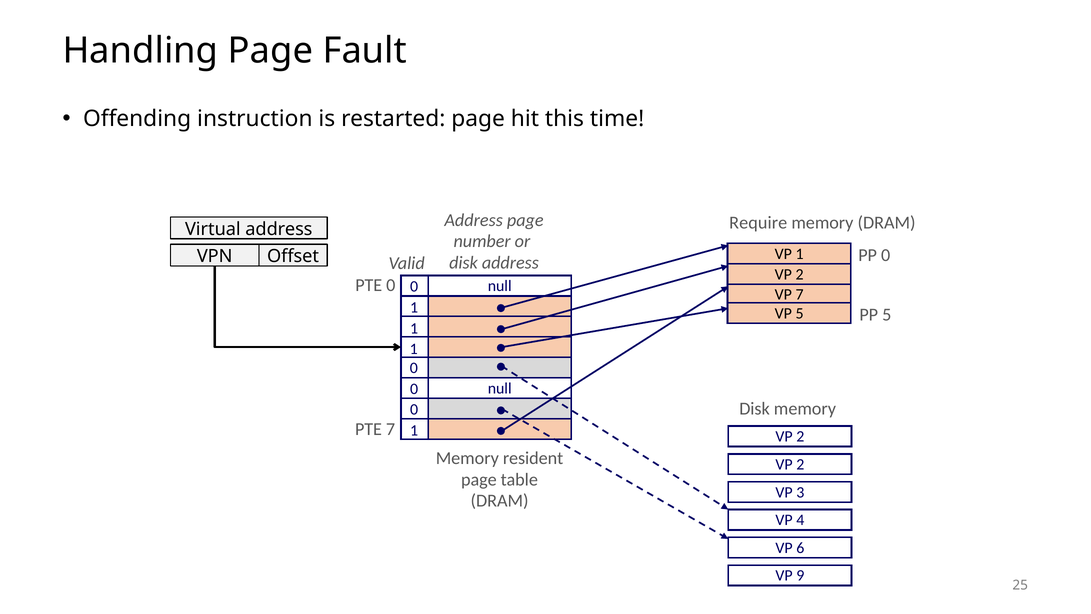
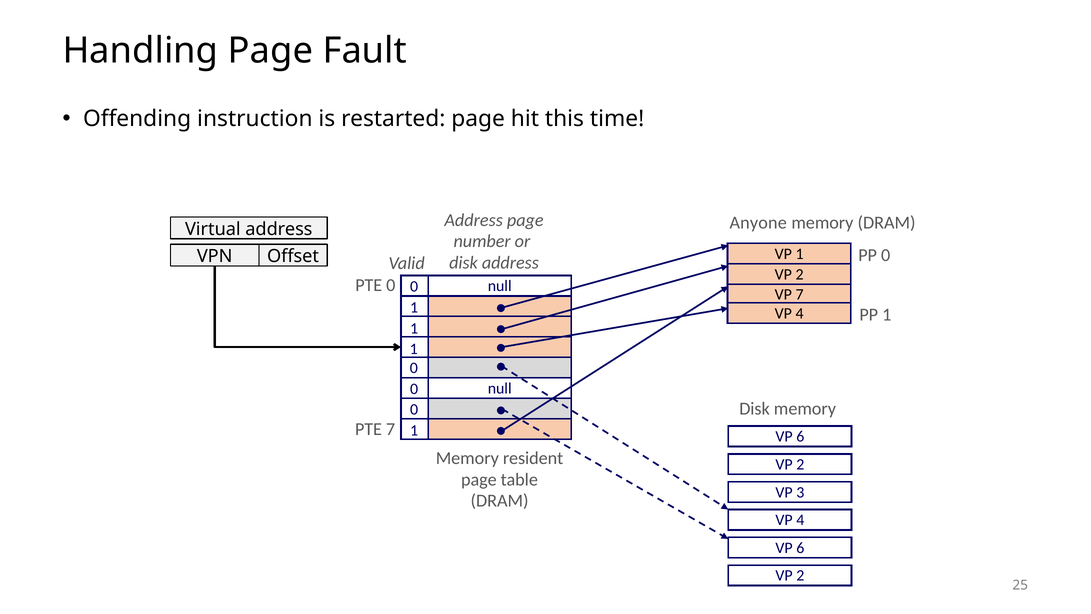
Require: Require -> Anyone (758, 222)
5: 5 -> 4 (800, 313)
PP 5: 5 -> 1 (887, 314)
2: 2 -> 6 (800, 436)
9: 9 -> 2 (800, 575)
